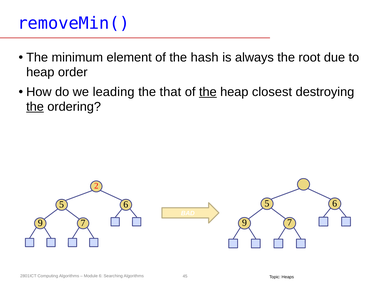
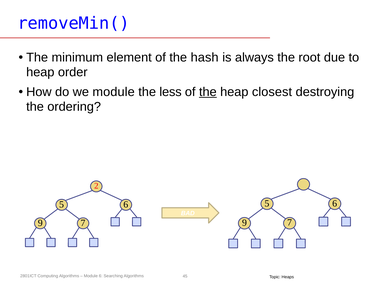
we leading: leading -> module (114, 92)
that: that -> less (171, 92)
the underline: present -> none (35, 107)
